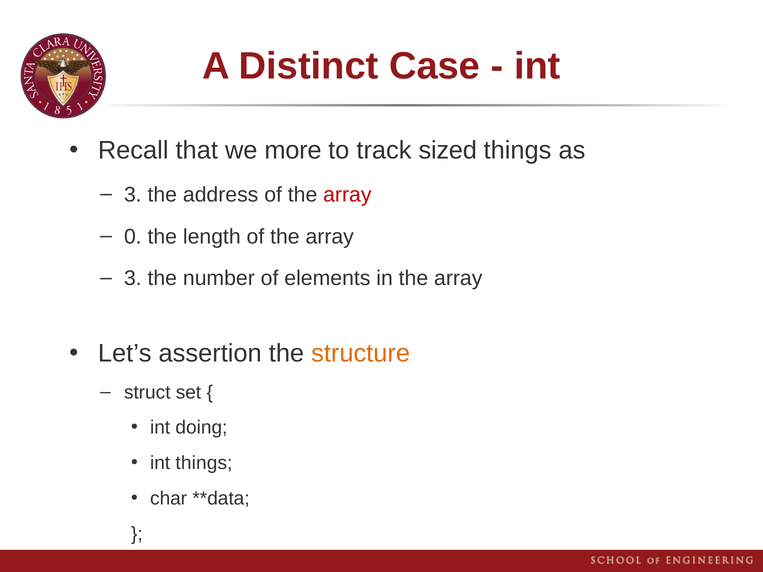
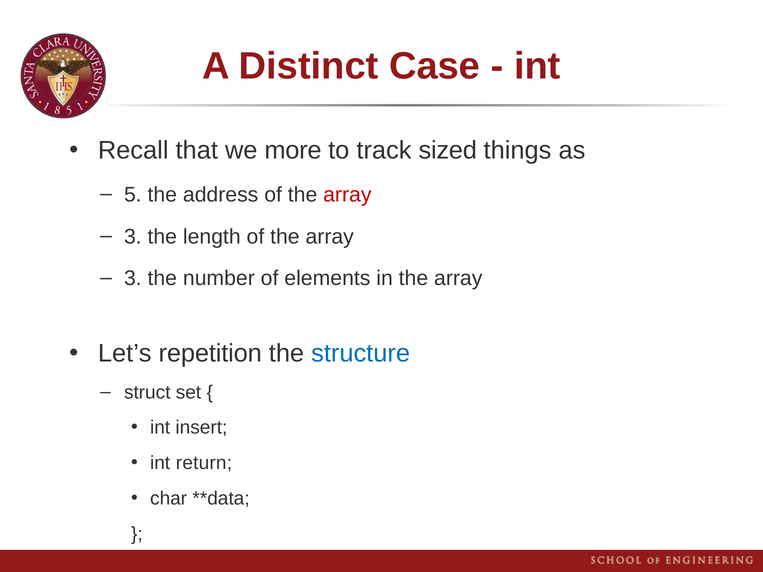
3: 3 -> 5 (133, 195)
0: 0 -> 3 (133, 237)
assertion: assertion -> repetition (210, 354)
structure colour: orange -> blue (361, 354)
doing: doing -> insert (201, 428)
int things: things -> return (204, 463)
